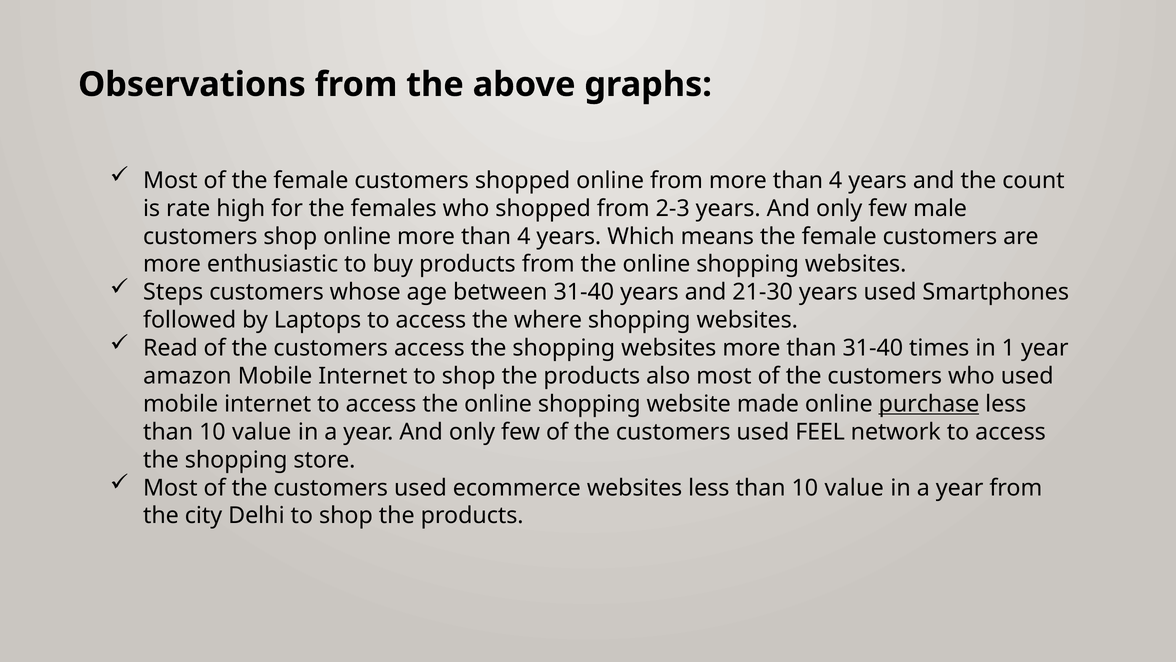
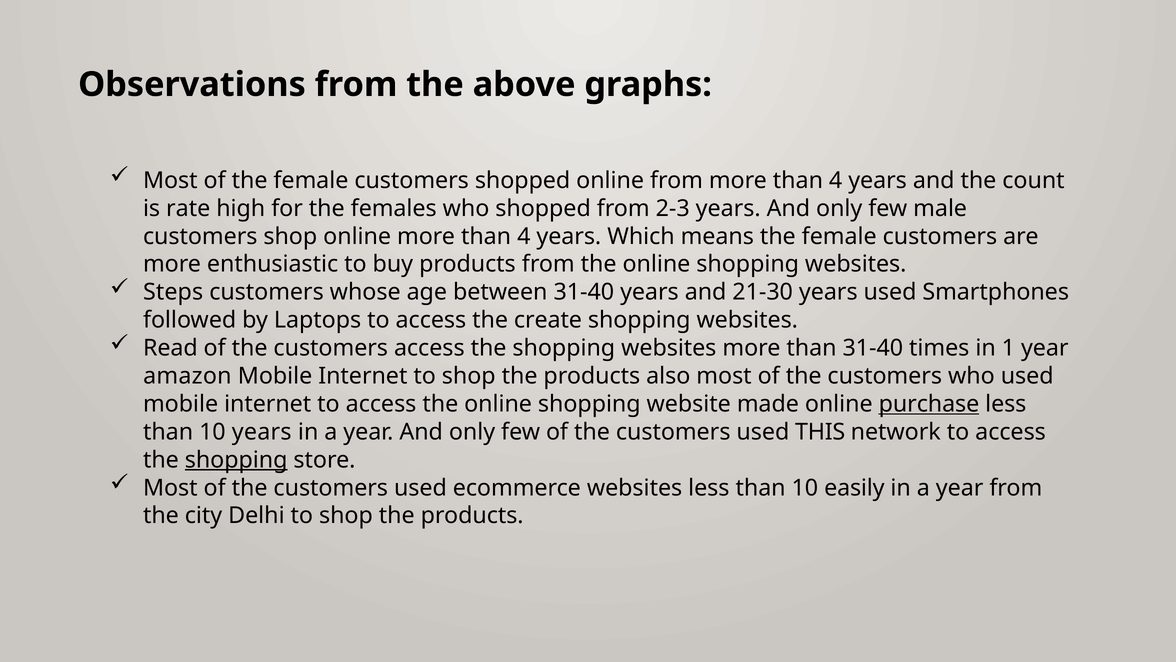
where: where -> create (548, 320)
value: value -> years (262, 432)
FEEL: FEEL -> THIS (820, 432)
shopping underline: none -> present (236, 460)
value: value -> easily (854, 487)
